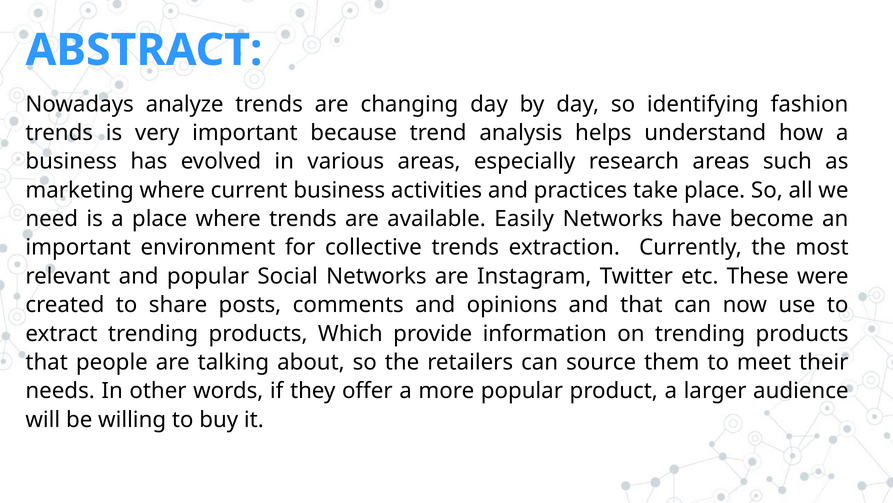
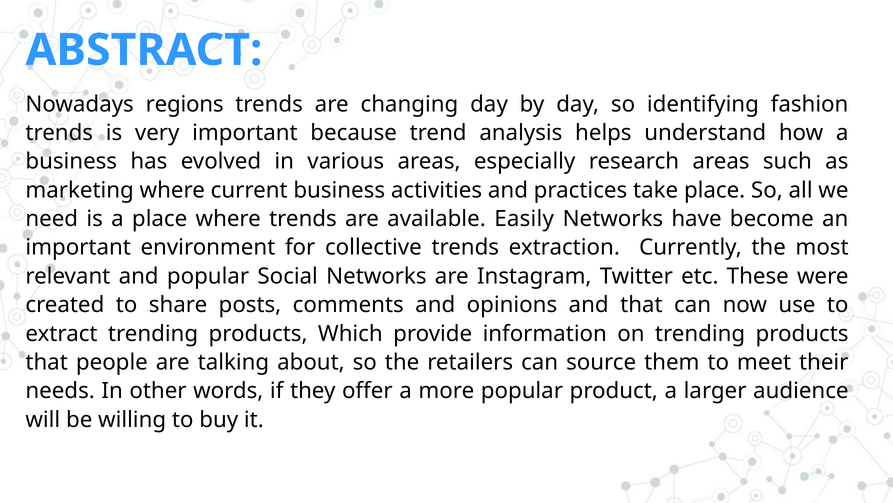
analyze: analyze -> regions (185, 104)
